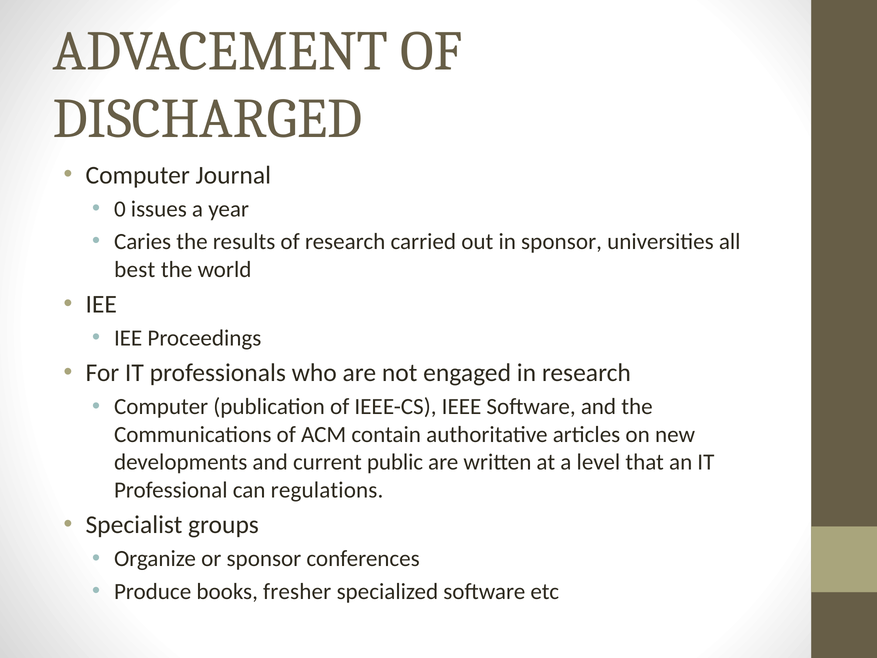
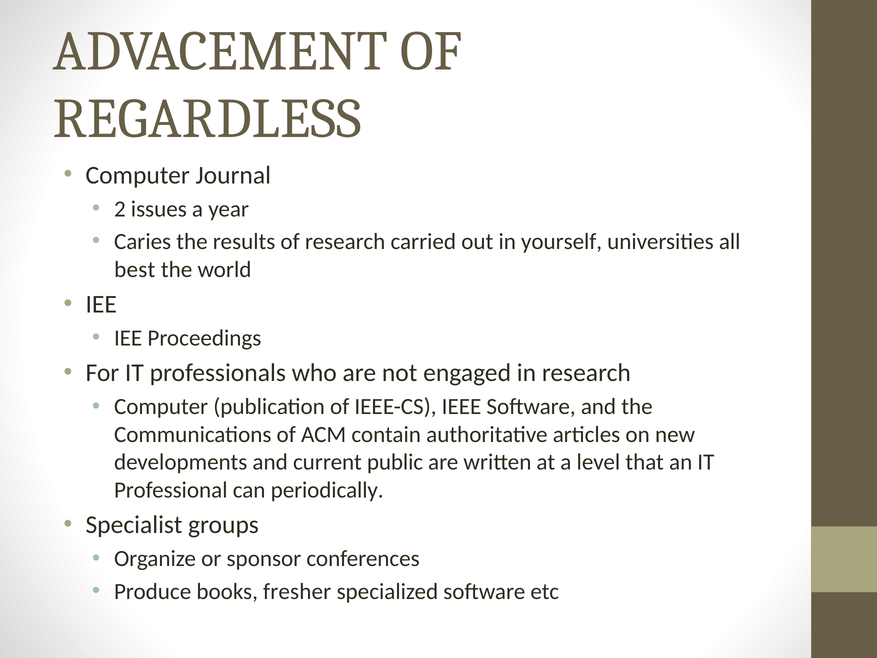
DISCHARGED: DISCHARGED -> REGARDLESS (207, 119)
0: 0 -> 2 (120, 209)
in sponsor: sponsor -> yourself (562, 242)
regulations: regulations -> periodically (327, 490)
